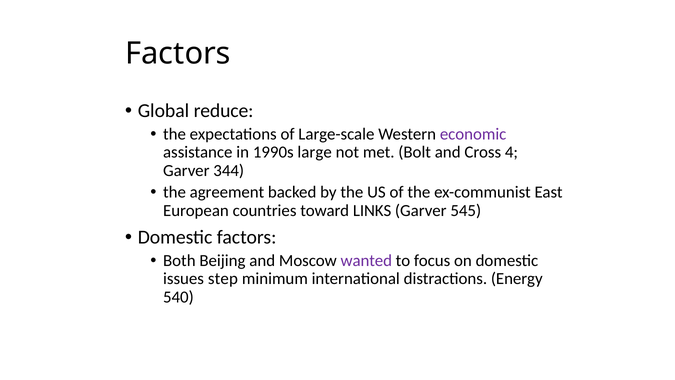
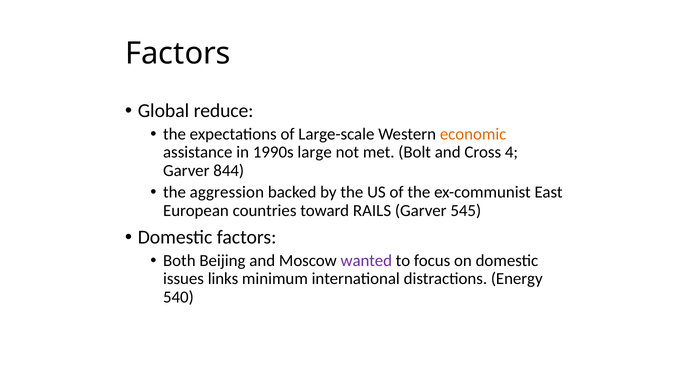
economic colour: purple -> orange (473, 134)
344: 344 -> 844 (229, 170)
agreement: agreement -> aggression (227, 192)
LINKS: LINKS -> RAILS (372, 210)
step: step -> links (223, 279)
